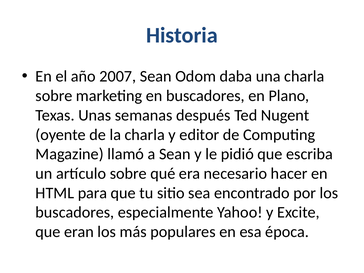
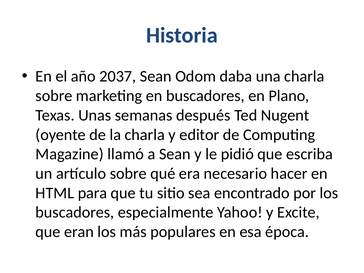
2007: 2007 -> 2037 (118, 76)
